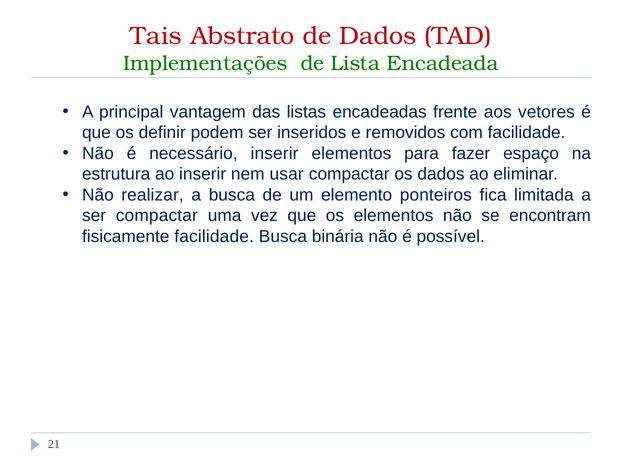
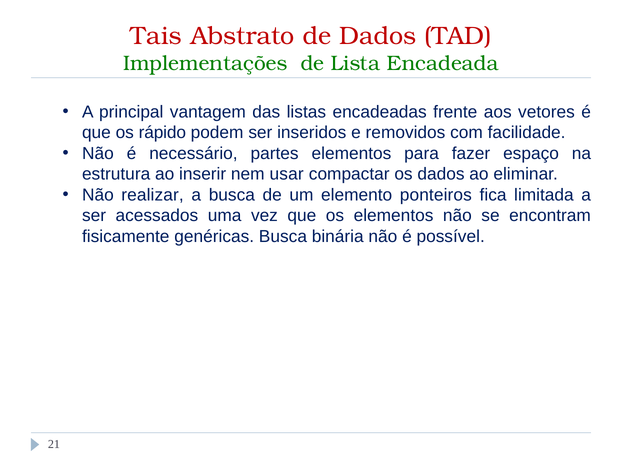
definir: definir -> rápido (162, 133)
necessário inserir: inserir -> partes (275, 153)
ser compactar: compactar -> acessados (157, 215)
fisicamente facilidade: facilidade -> genéricas (214, 236)
